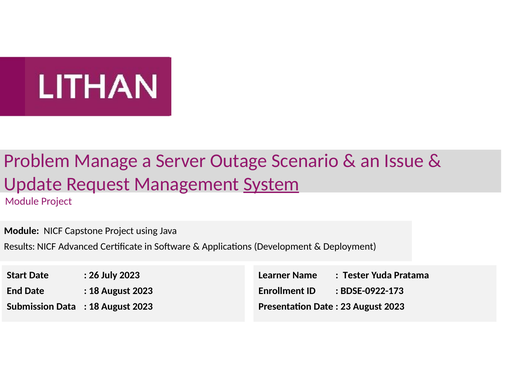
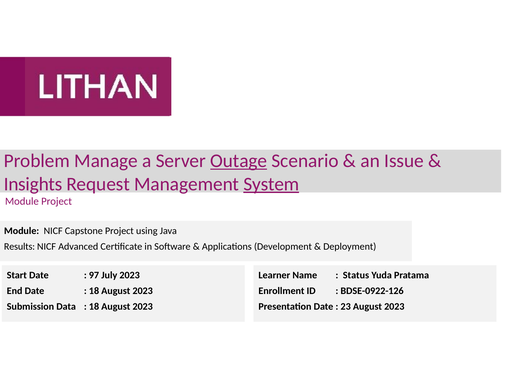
Outage underline: none -> present (239, 161)
Update: Update -> Insights (33, 184)
26: 26 -> 97 (94, 276)
Tester: Tester -> Status (356, 276)
BDSE-0922-173: BDSE-0922-173 -> BDSE-0922-126 (372, 291)
